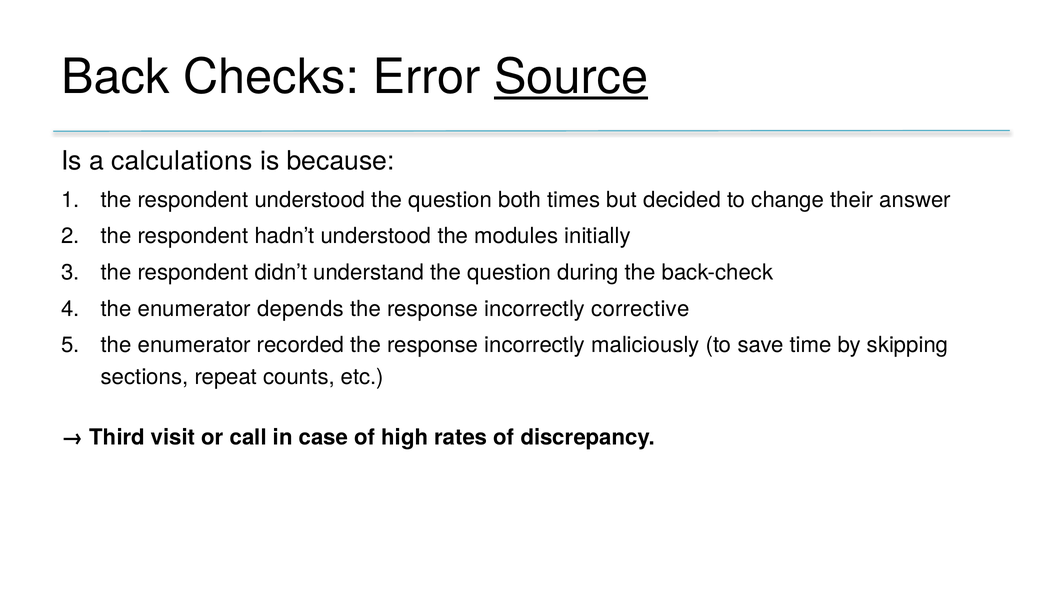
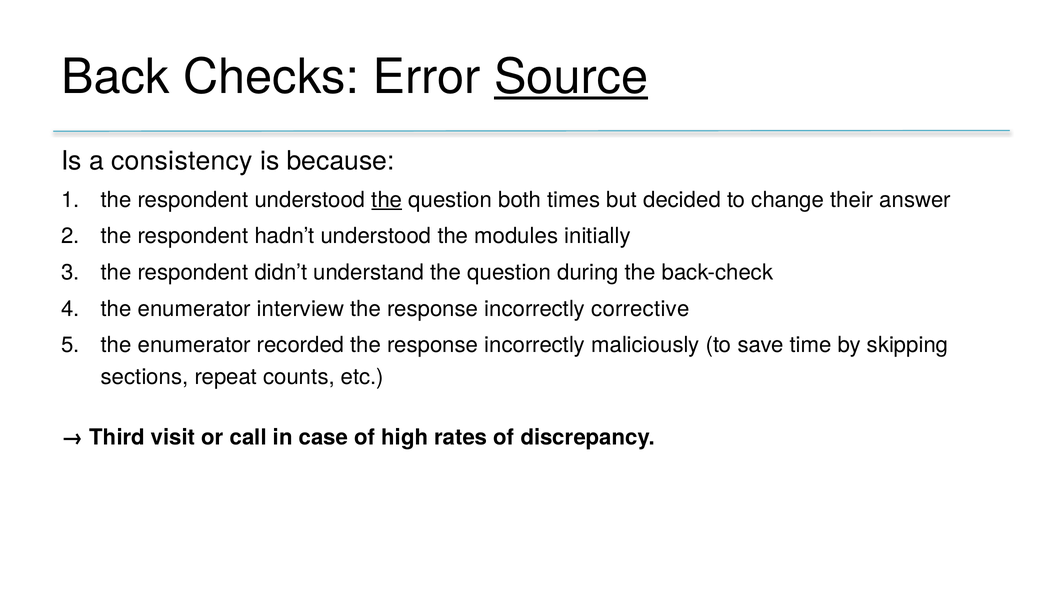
calculations: calculations -> consistency (182, 161)
the underline: none -> present (387, 200)
depends: depends -> interview (301, 309)
